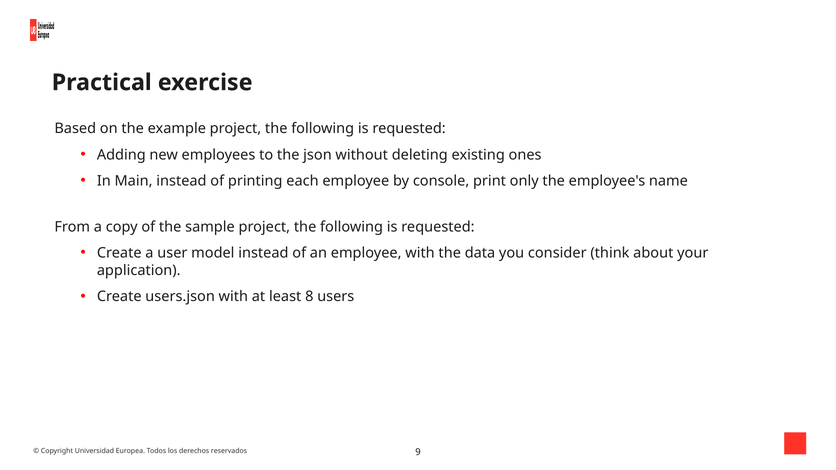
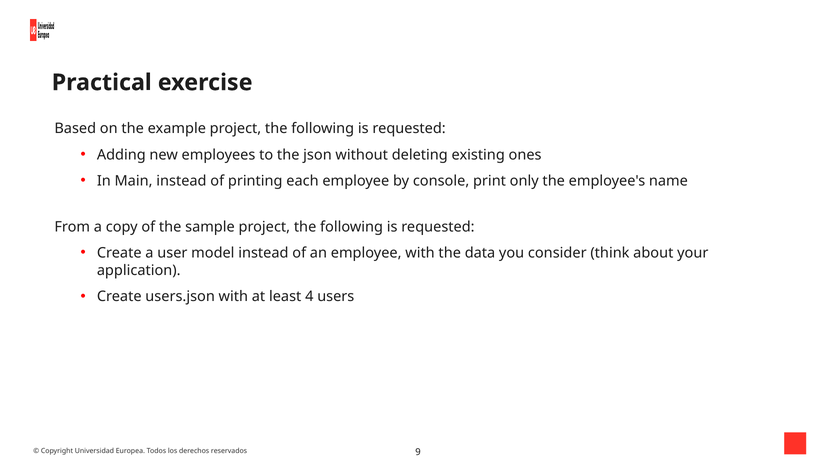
8: 8 -> 4 (309, 297)
